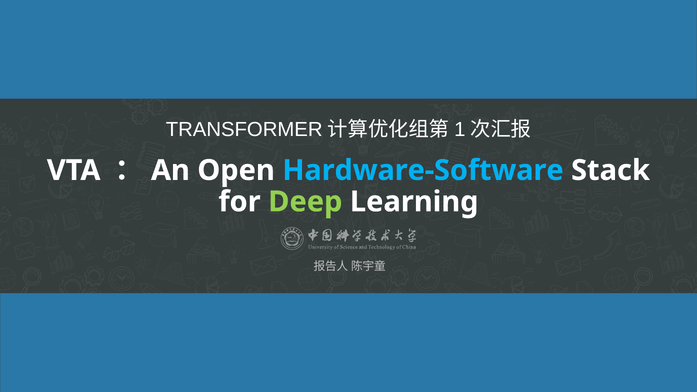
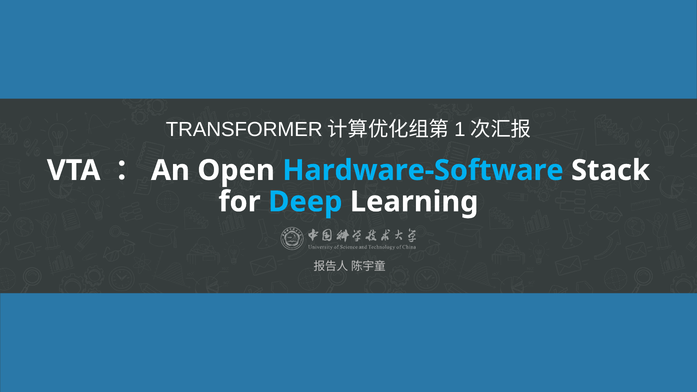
Deep colour: light green -> light blue (305, 202)
